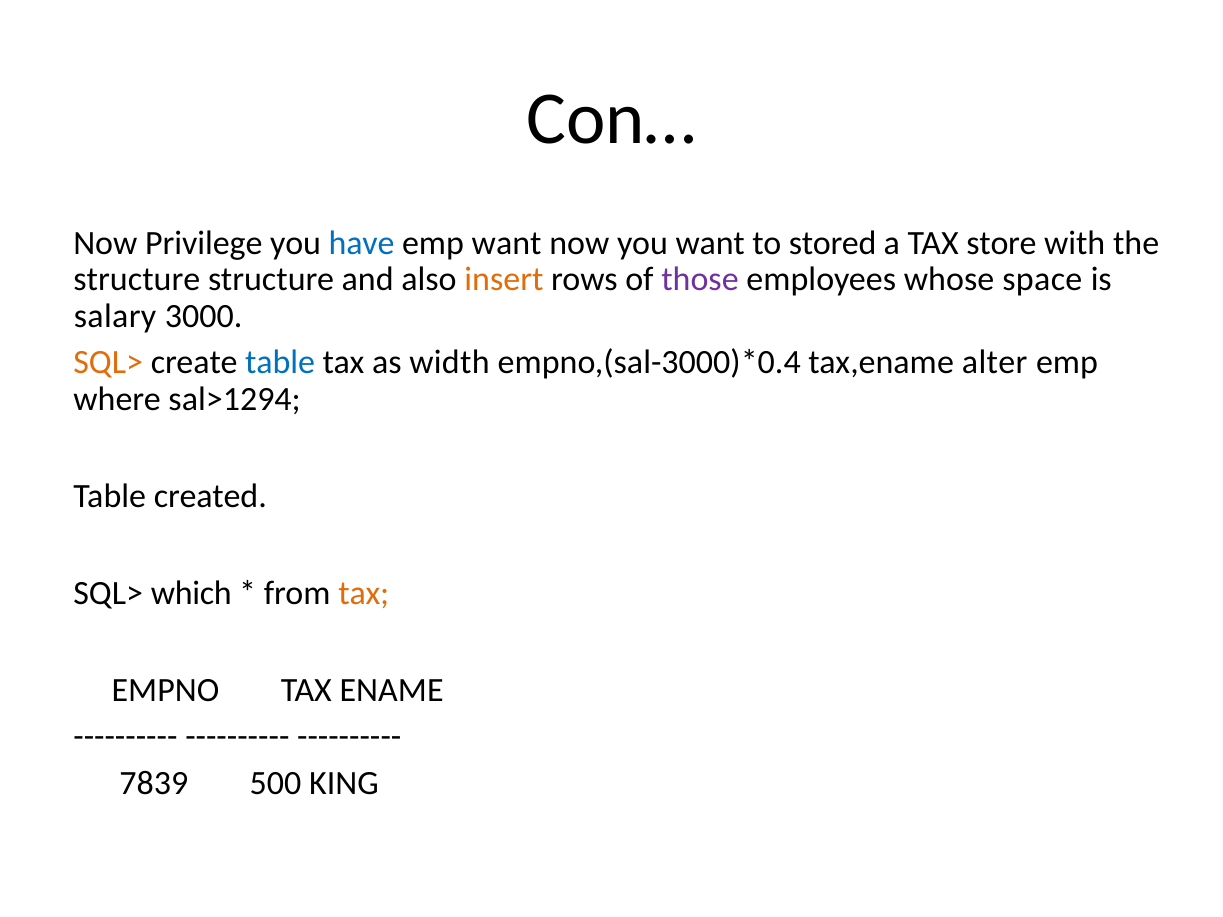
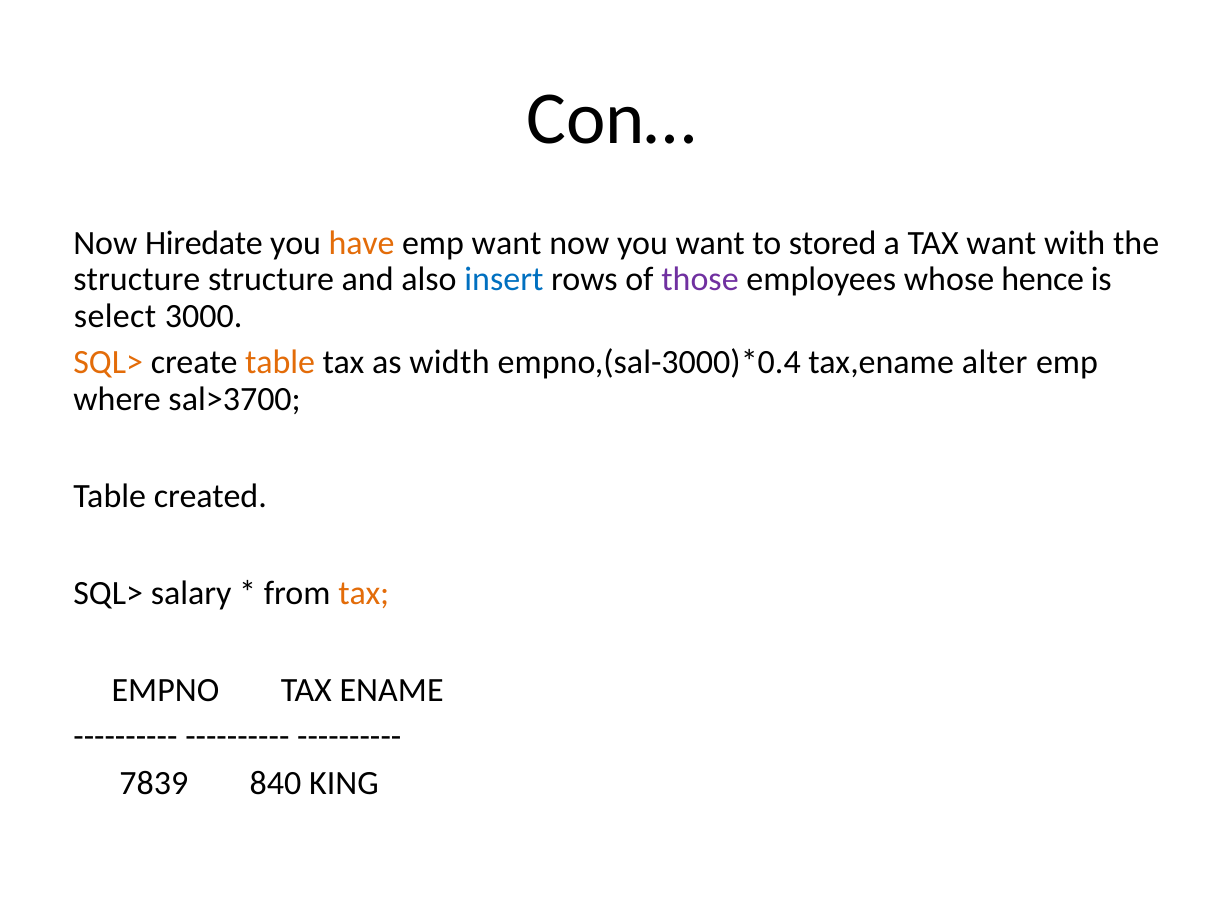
Privilege: Privilege -> Hiredate (204, 243)
have colour: blue -> orange (362, 243)
TAX store: store -> want (1001, 243)
insert colour: orange -> blue (504, 280)
space: space -> hence (1043, 280)
salary: salary -> select (115, 316)
table colour: blue -> orange (280, 363)
sal>1294: sal>1294 -> sal>3700 (235, 399)
which: which -> salary (191, 593)
500: 500 -> 840 (276, 783)
